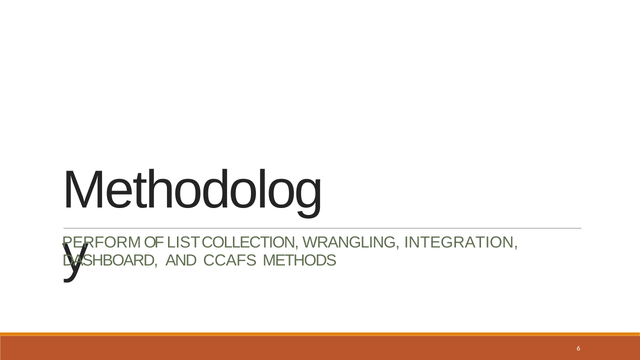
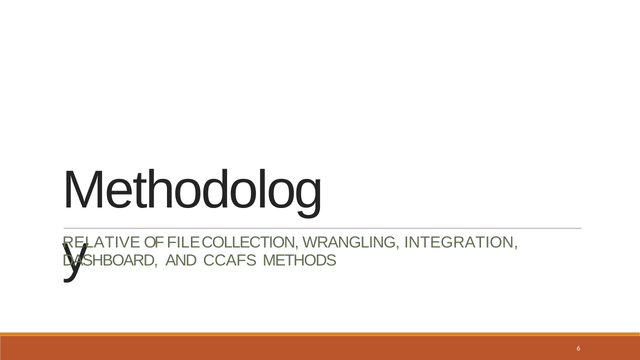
PERFORM: PERFORM -> RELATIVE (101, 242)
LIST: LIST -> FILE (184, 242)
